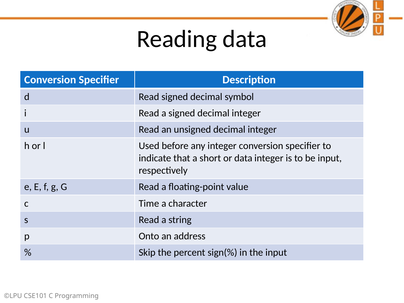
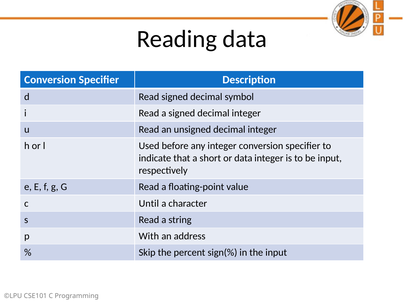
Time: Time -> Until (149, 203)
Onto: Onto -> With (149, 236)
